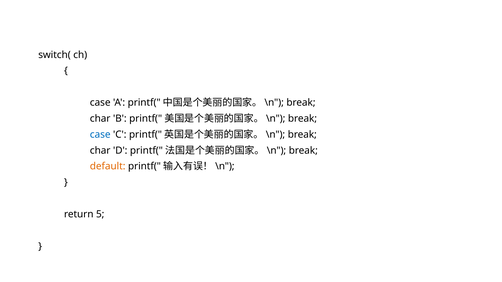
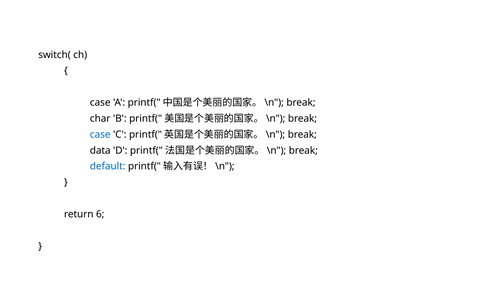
char: char -> data (100, 151)
default colour: orange -> blue (108, 167)
5: 5 -> 6 (100, 214)
